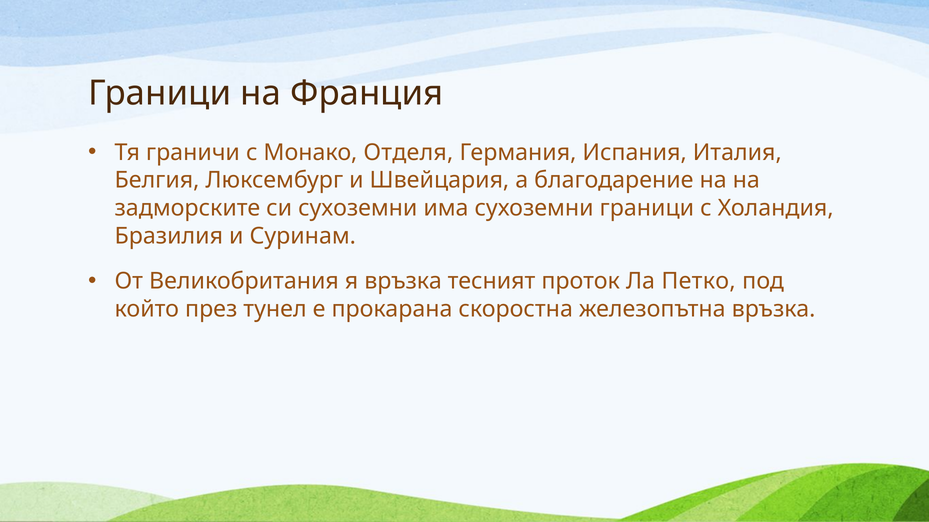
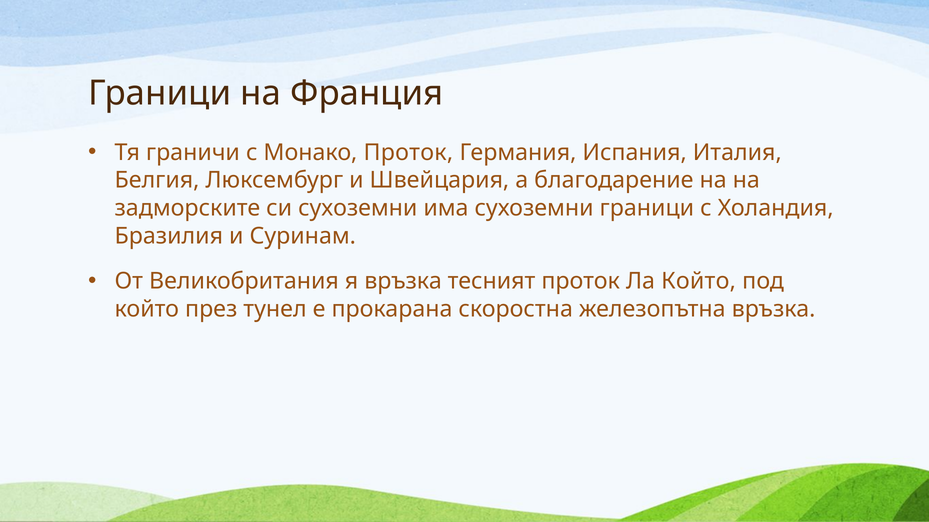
Монако Отделя: Отделя -> Проток (408, 153)
Ла Петко: Петко -> Който (699, 281)
